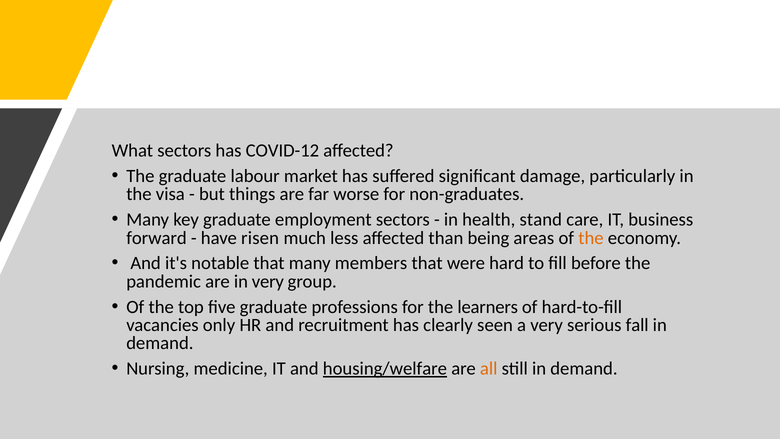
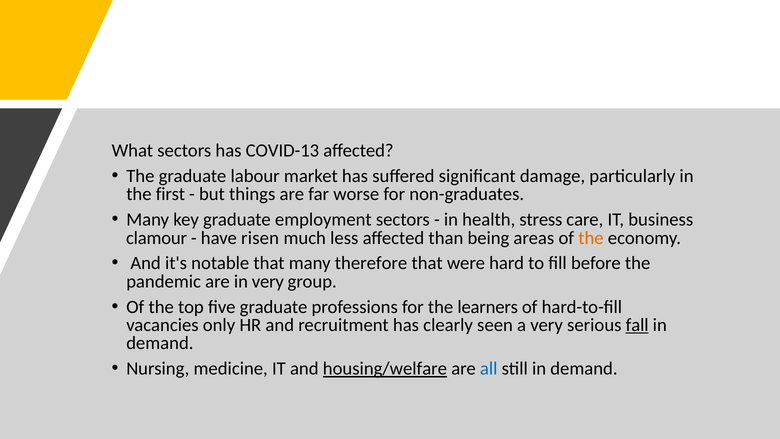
COVID-12: COVID-12 -> COVID-13 (282, 151)
visa: visa -> first (170, 194)
stand: stand -> stress (541, 220)
forward: forward -> clamour (157, 238)
members: members -> therefore (371, 263)
fall underline: none -> present (637, 325)
all colour: orange -> blue (489, 369)
